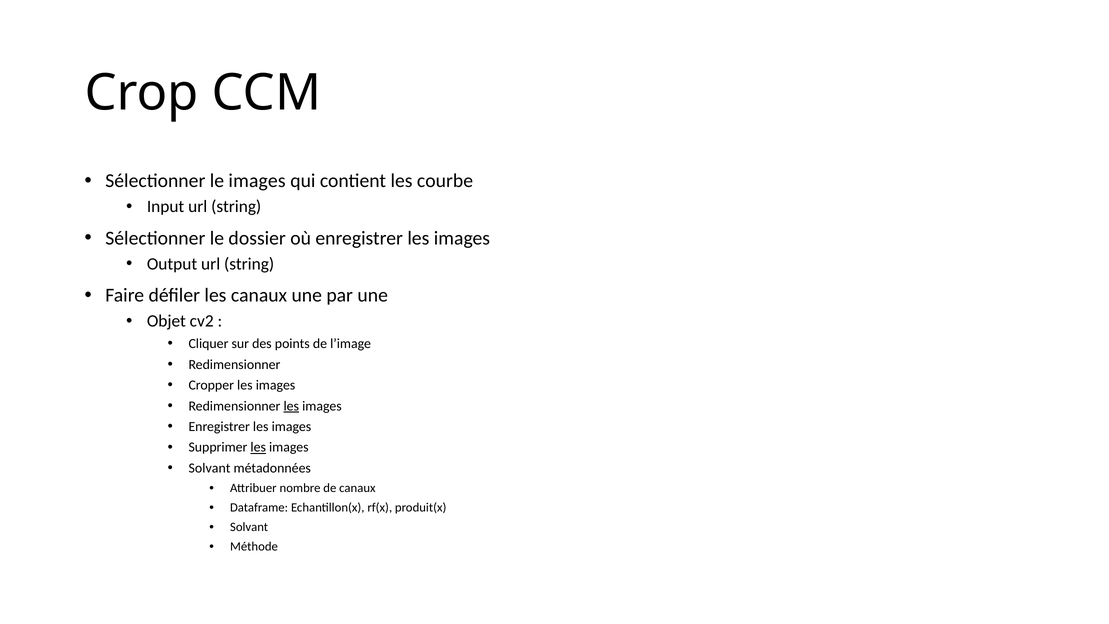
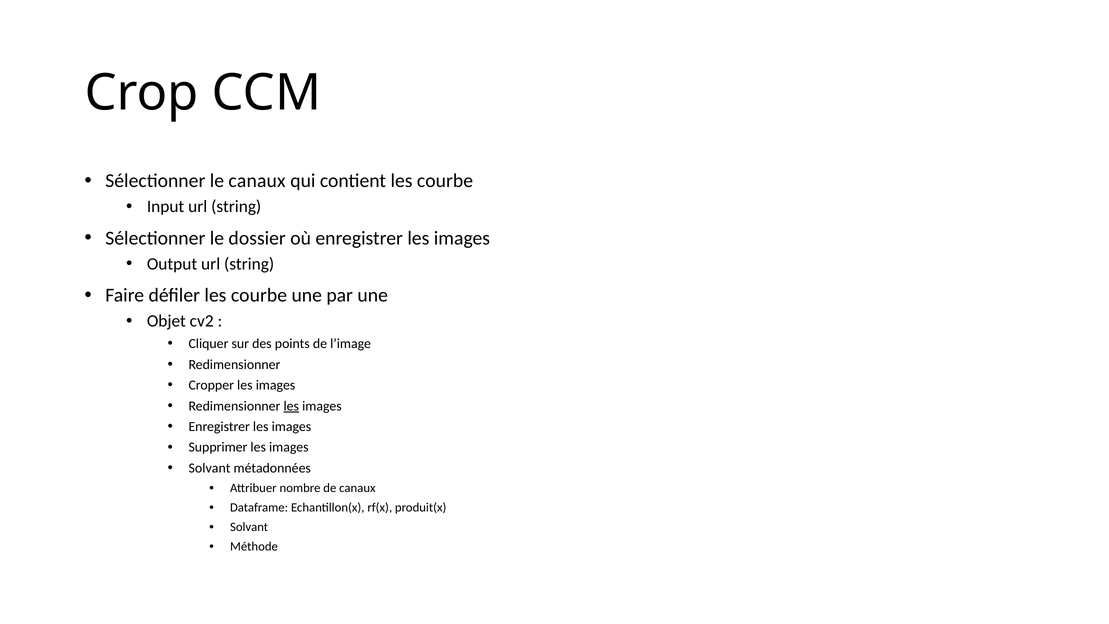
le images: images -> canaux (257, 181)
défiler les canaux: canaux -> courbe (259, 295)
les underline: present -> none (258, 447)
